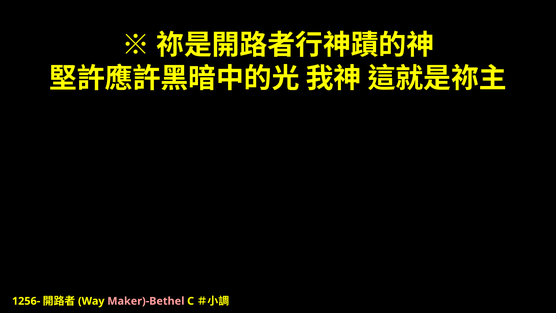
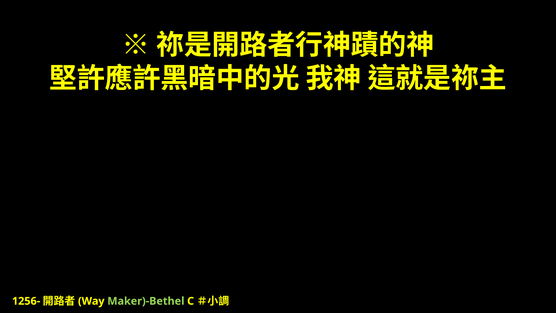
Maker)-Bethel colour: pink -> light green (146, 301)
